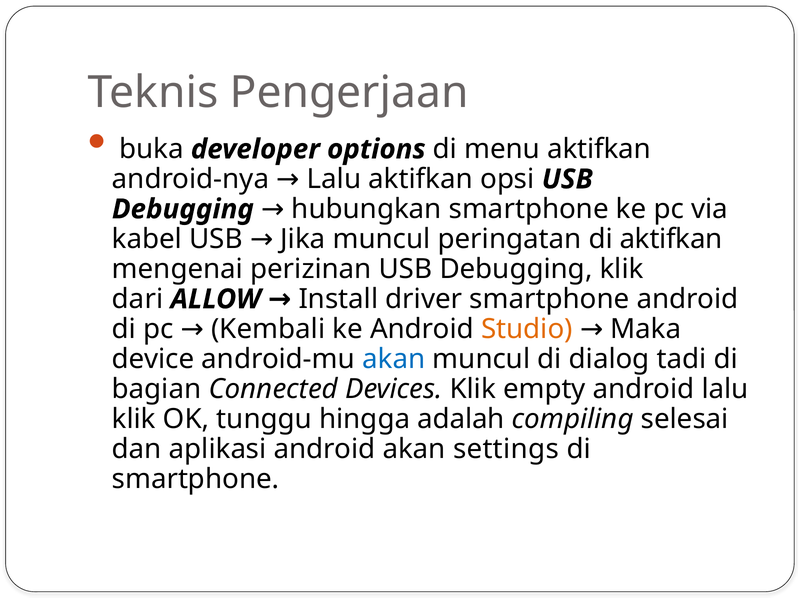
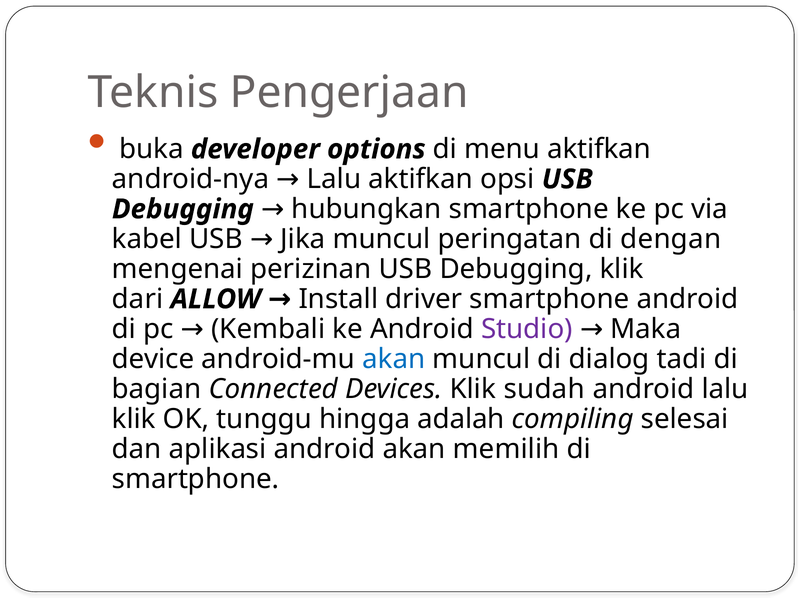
di aktifkan: aktifkan -> dengan (671, 239)
Studio colour: orange -> purple (527, 329)
empty: empty -> sudah (544, 389)
settings: settings -> memilih (506, 449)
